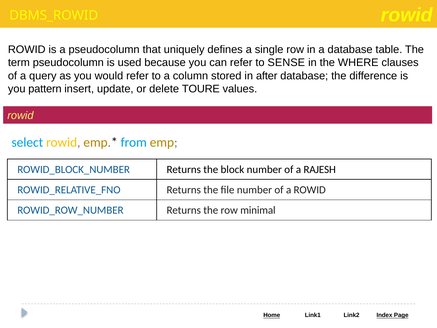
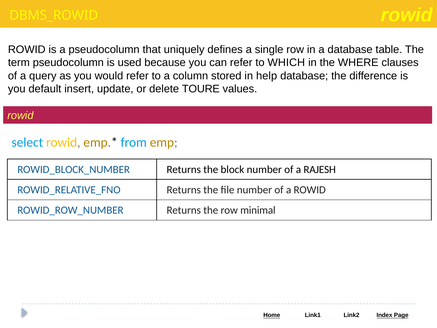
SENSE: SENSE -> WHICH (286, 63)
after: after -> help (267, 76)
pattern: pattern -> default (45, 89)
